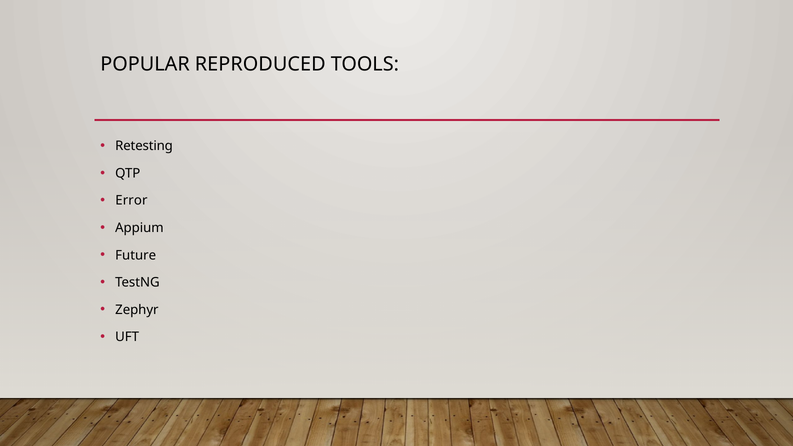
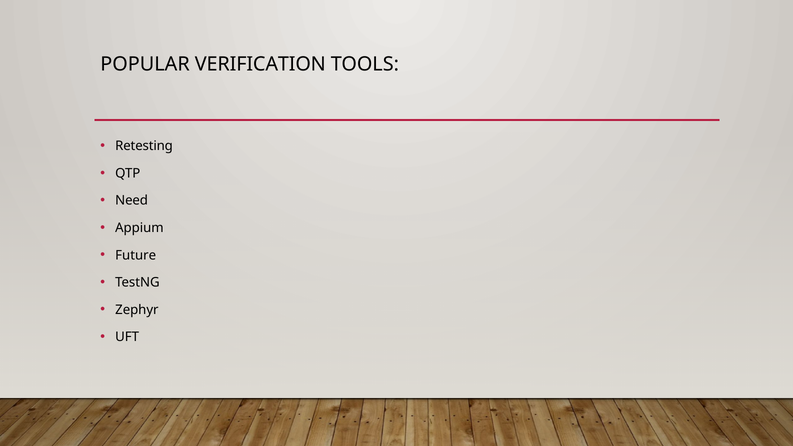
REPRODUCED: REPRODUCED -> VERIFICATION (260, 64)
Error: Error -> Need (132, 201)
